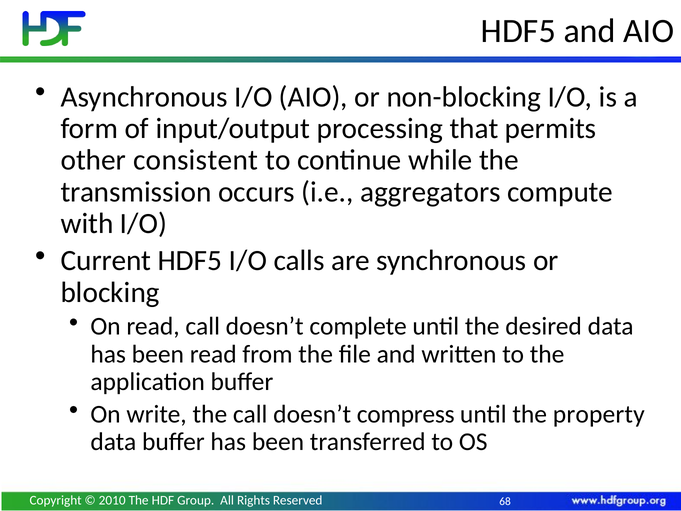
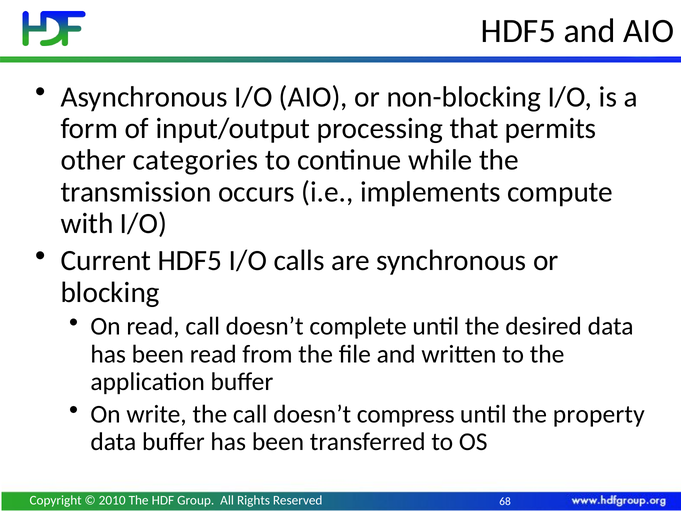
consistent: consistent -> categories (196, 160)
aggregators: aggregators -> implements (430, 192)
